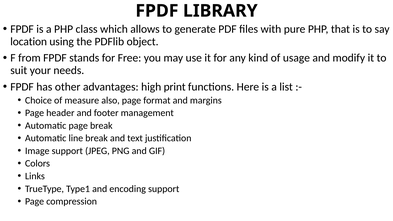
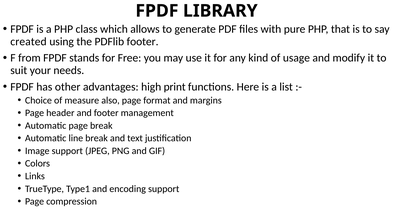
location: location -> created (28, 41)
PDFlib object: object -> footer (143, 41)
